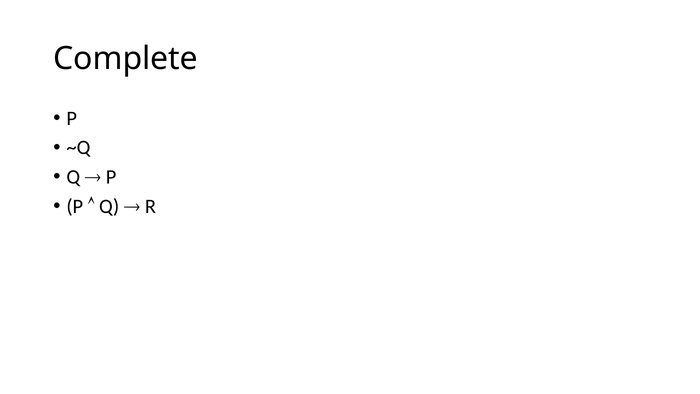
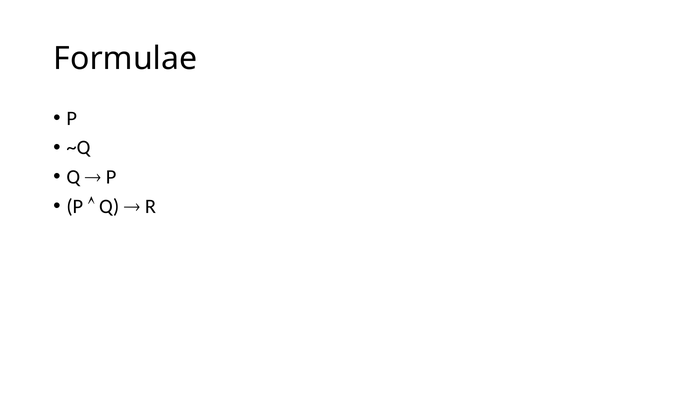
Complete: Complete -> Formulae (125, 59)
